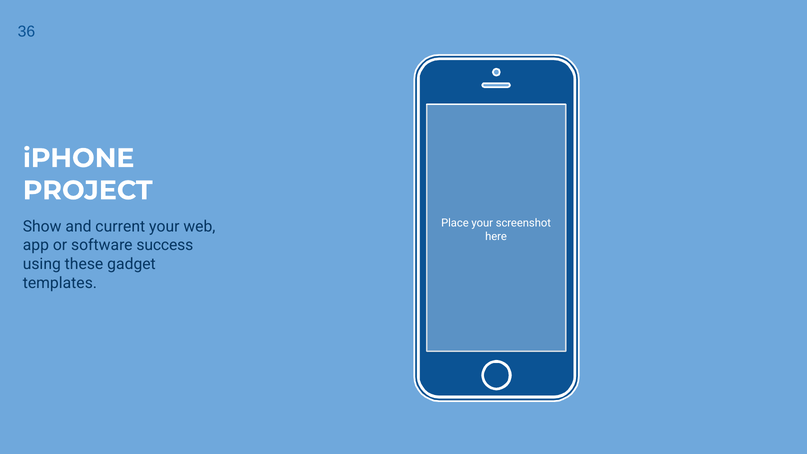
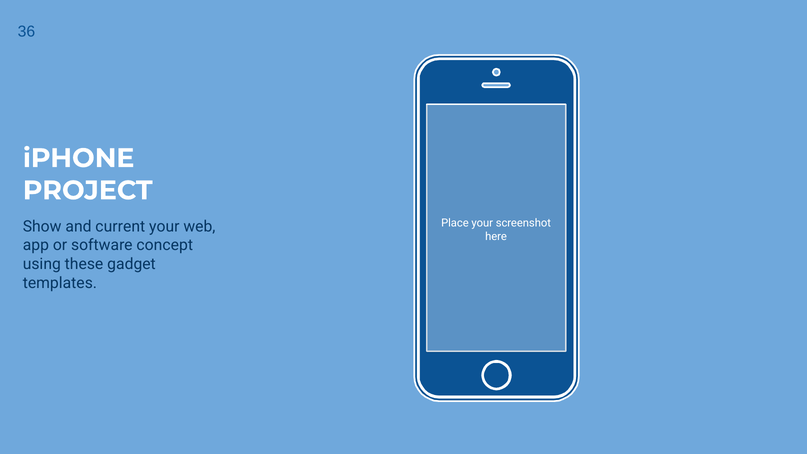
success: success -> concept (165, 245)
